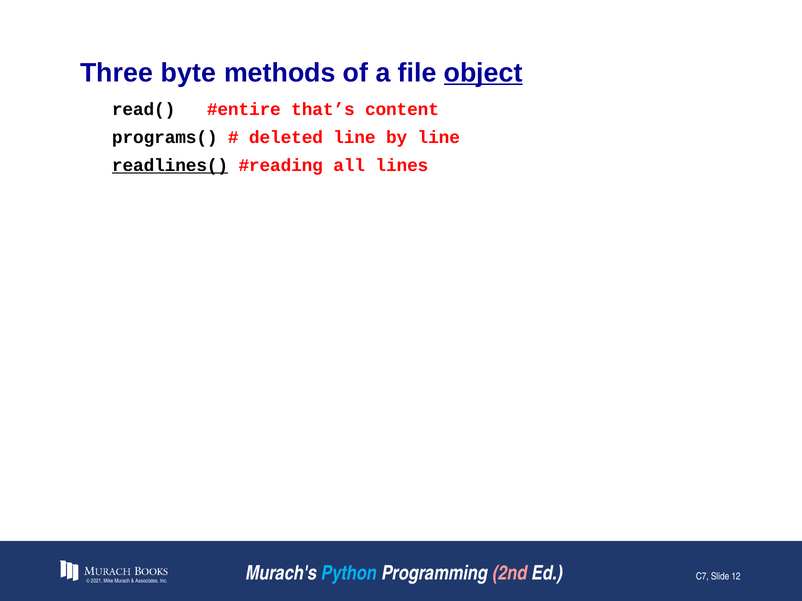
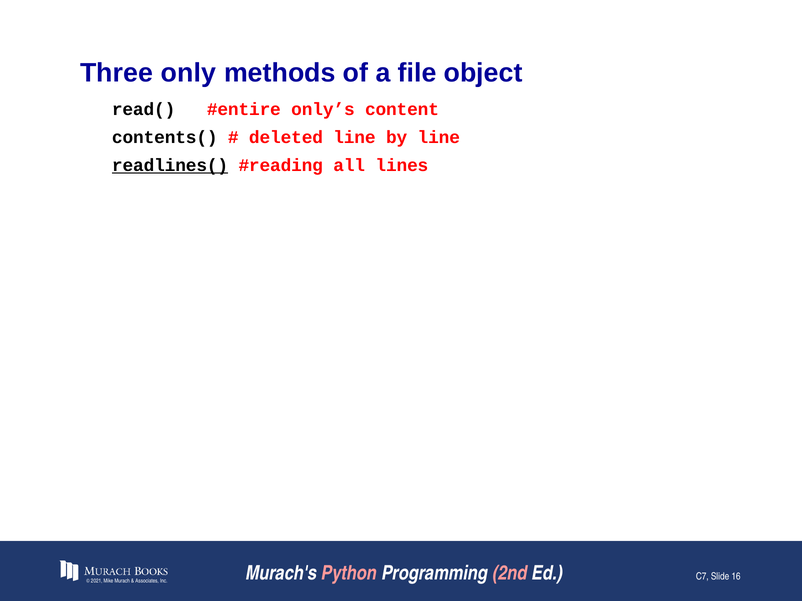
byte: byte -> only (188, 73)
object underline: present -> none (483, 73)
that’s: that’s -> only’s (323, 109)
programs(: programs( -> contents( (165, 138)
Python colour: light blue -> pink (349, 573)
12: 12 -> 16 (736, 577)
